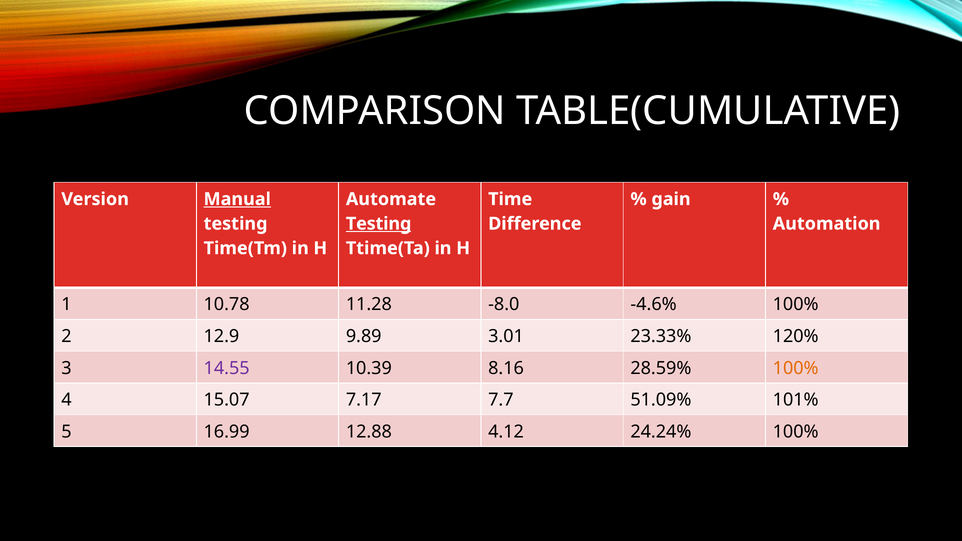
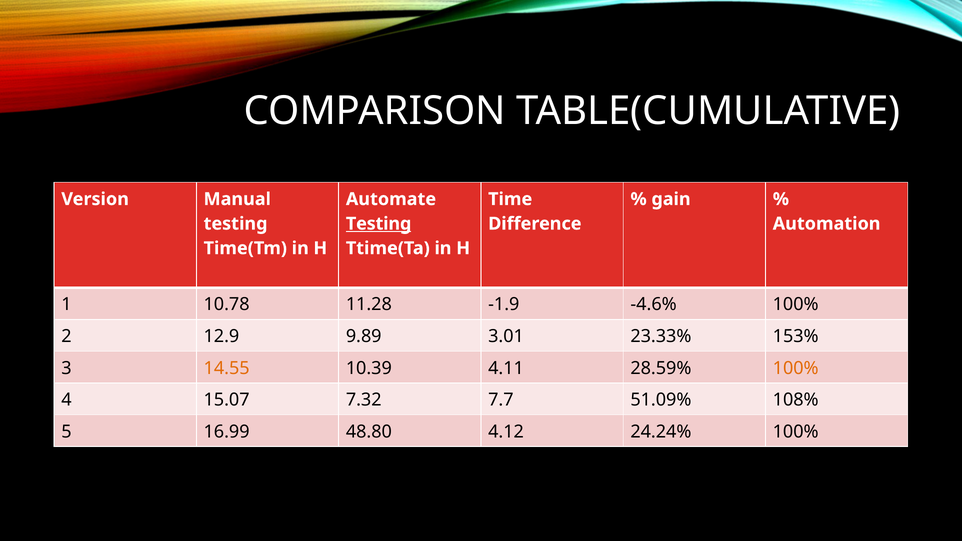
Manual underline: present -> none (237, 199)
-8.0: -8.0 -> -1.9 (504, 305)
120%: 120% -> 153% (796, 336)
14.55 colour: purple -> orange (227, 368)
8.16: 8.16 -> 4.11 (506, 368)
7.17: 7.17 -> 7.32 (364, 400)
101%: 101% -> 108% (796, 400)
12.88: 12.88 -> 48.80 (369, 432)
